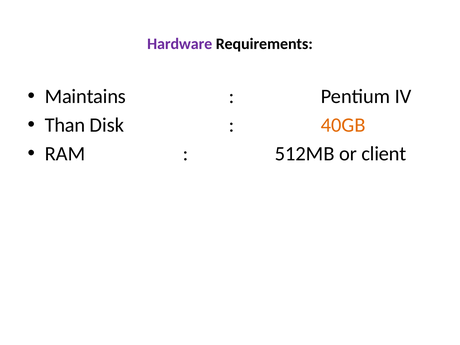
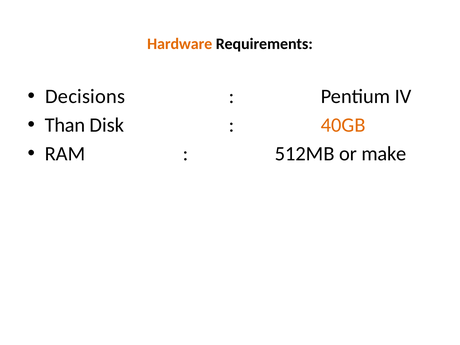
Hardware colour: purple -> orange (180, 44)
Maintains: Maintains -> Decisions (85, 96)
client: client -> make (384, 154)
